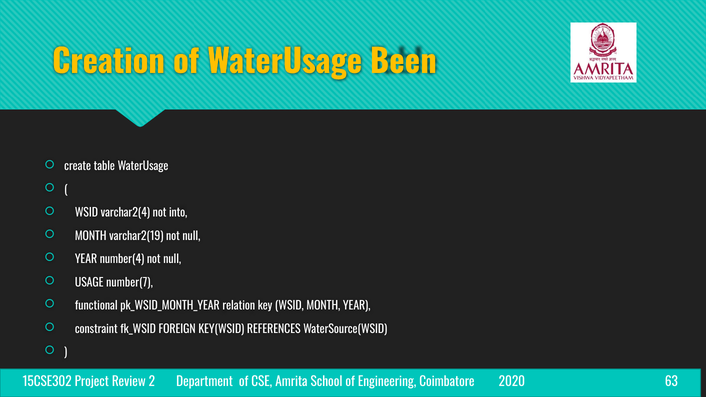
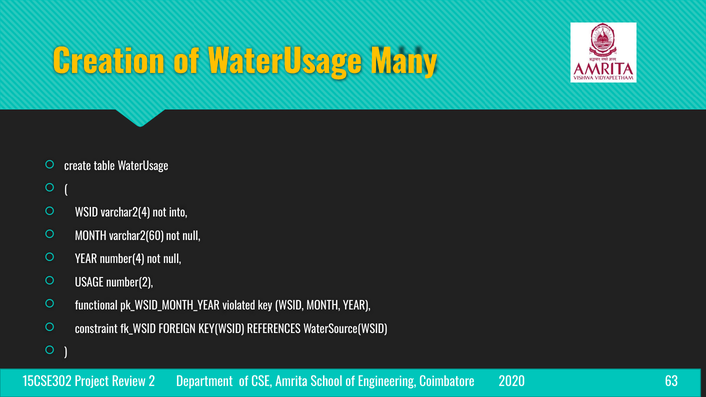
Been: Been -> Many (404, 62)
varchar2(19: varchar2(19 -> varchar2(60 (136, 236)
number(7: number(7 -> number(2 (130, 283)
relation: relation -> violated (239, 306)
